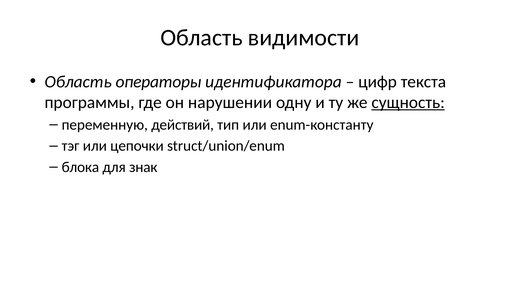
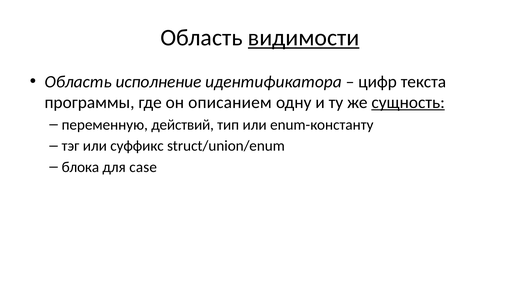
видимости underline: none -> present (304, 38)
операторы: операторы -> исполнение (158, 82)
нарушении: нарушении -> описанием (230, 103)
цепочки: цепочки -> суффикс (137, 146)
знак: знак -> case (143, 167)
